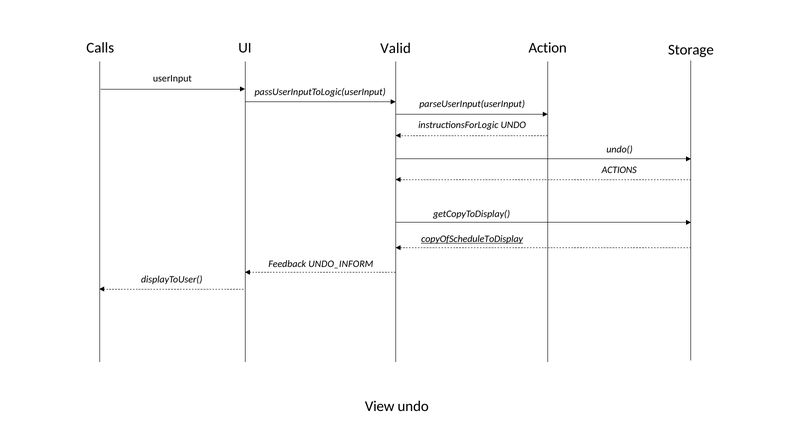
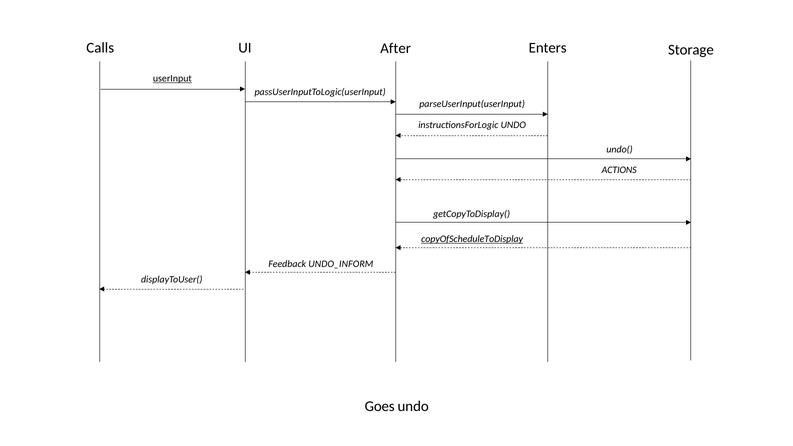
Action: Action -> Enters (548, 48)
Valid: Valid -> After (396, 48)
userInput underline: none -> present (172, 79)
View: View -> Goes (380, 407)
